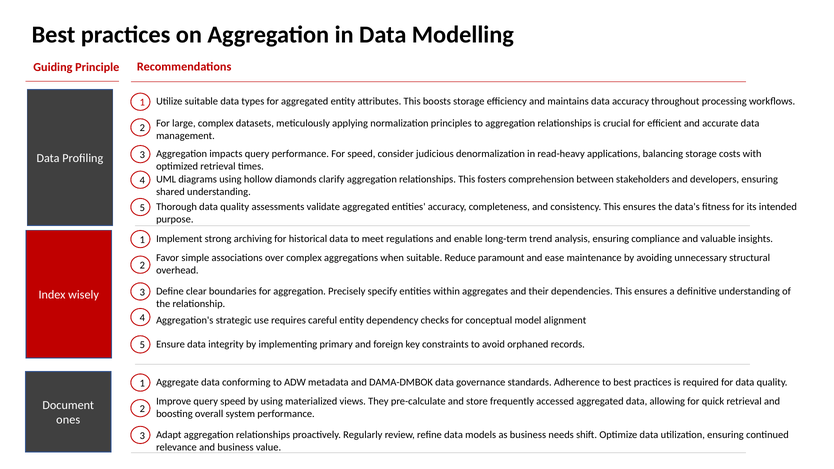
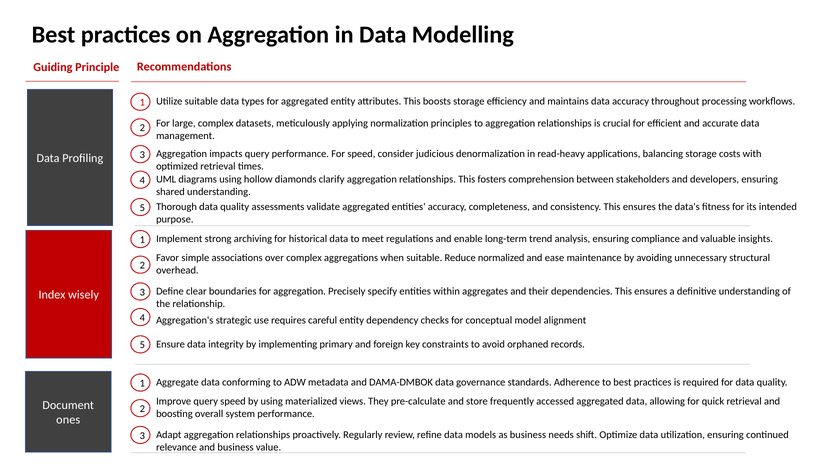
paramount: paramount -> normalized (501, 258)
